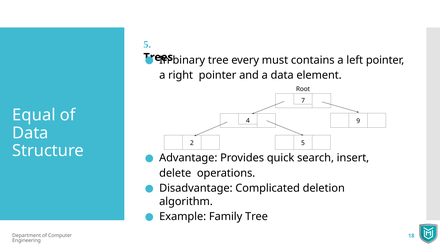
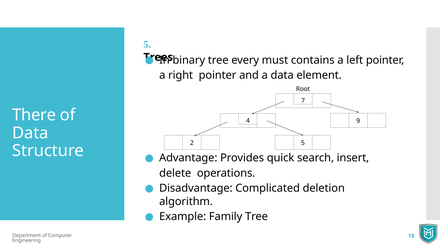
Equal: Equal -> There (34, 115)
